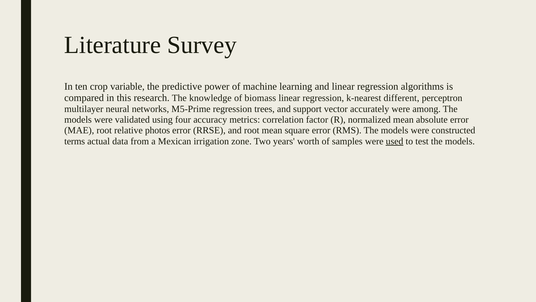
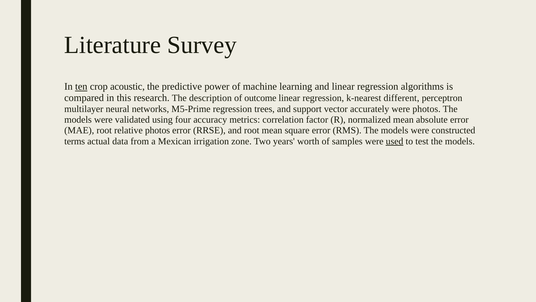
ten underline: none -> present (81, 87)
variable: variable -> acoustic (127, 87)
knowledge: knowledge -> description (210, 98)
biomass: biomass -> outcome (260, 98)
were among: among -> photos (427, 109)
